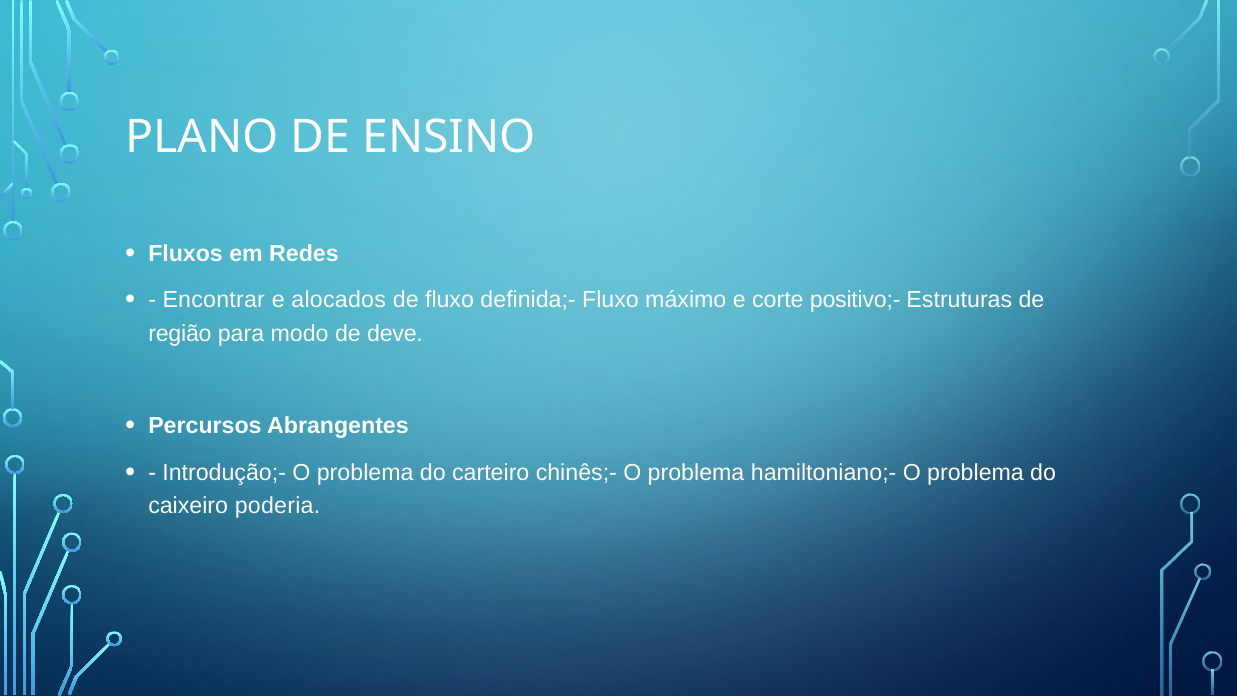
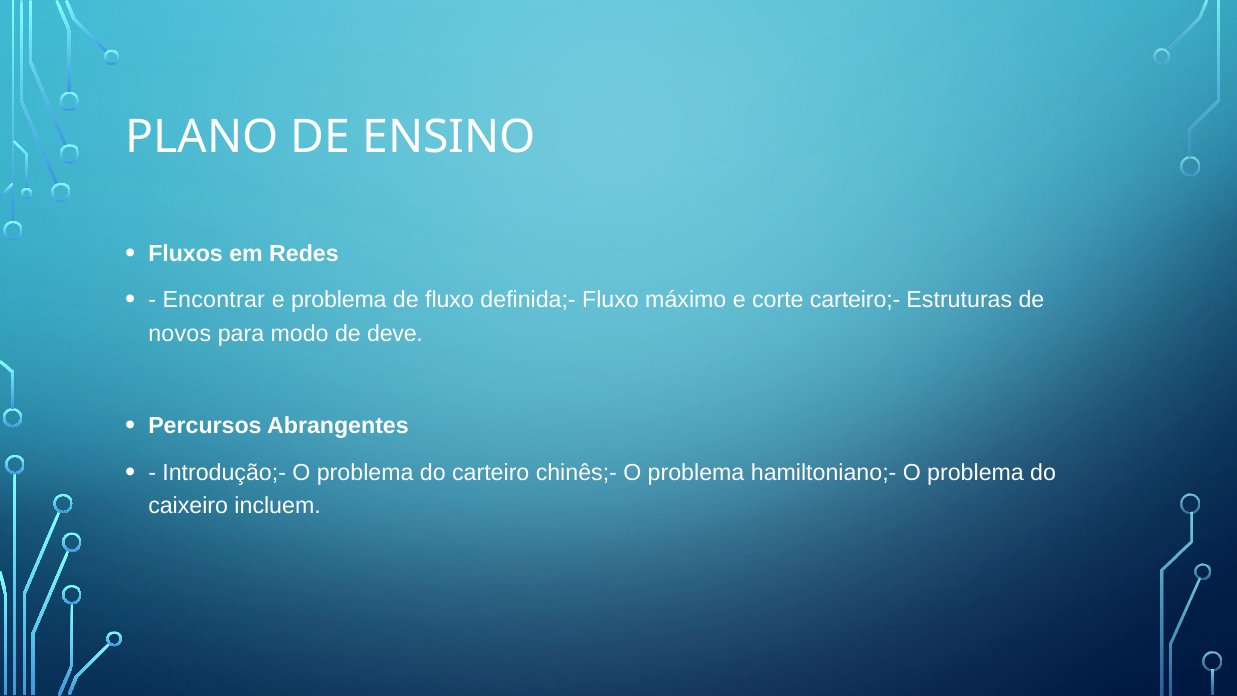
e alocados: alocados -> problema (339, 300)
positivo;-: positivo;- -> carteiro;- (855, 300)
região: região -> novos (180, 334)
poderia: poderia -> incluem (278, 506)
